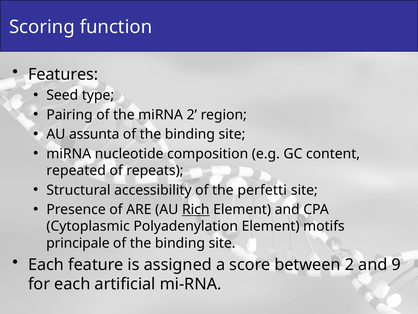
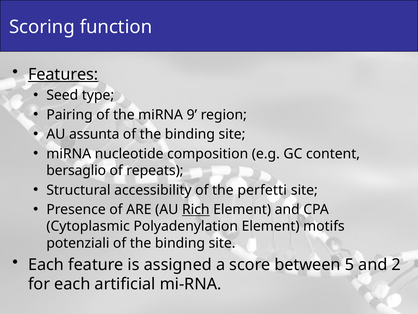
Features underline: none -> present (63, 74)
miRNA 2: 2 -> 9 (192, 115)
repeated: repeated -> bersaglio (76, 170)
principale: principale -> potenziali (78, 243)
between 2: 2 -> 5 (349, 264)
9: 9 -> 2 (396, 264)
